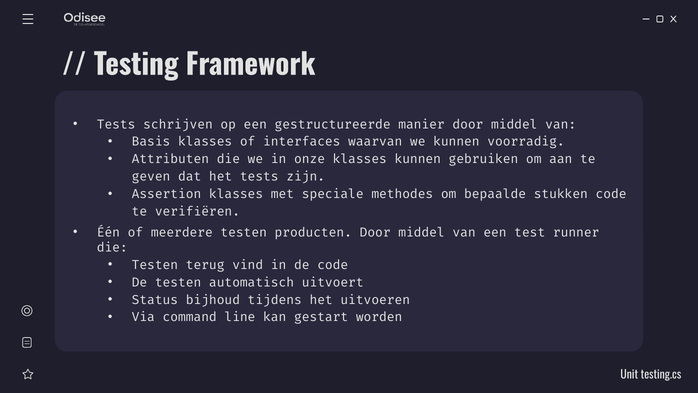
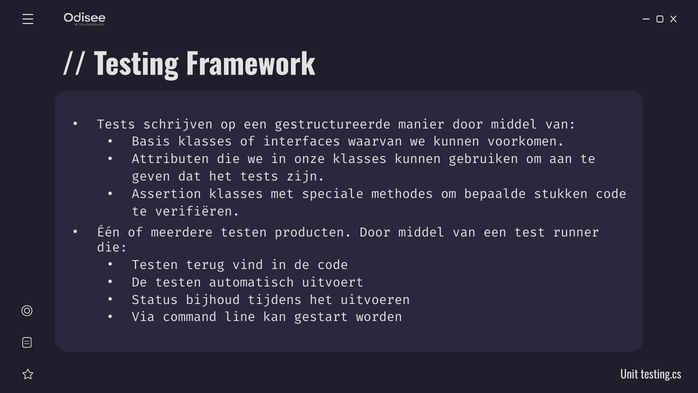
voorradig: voorradig -> voorkomen (526, 142)
